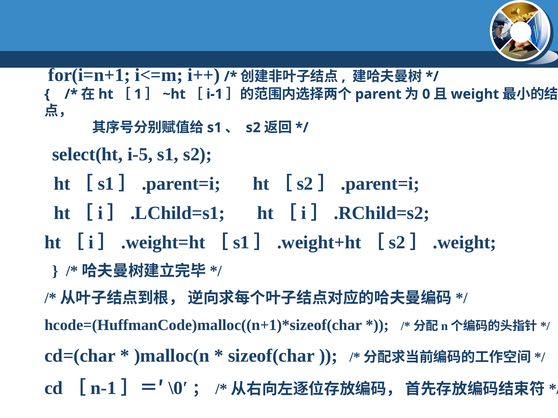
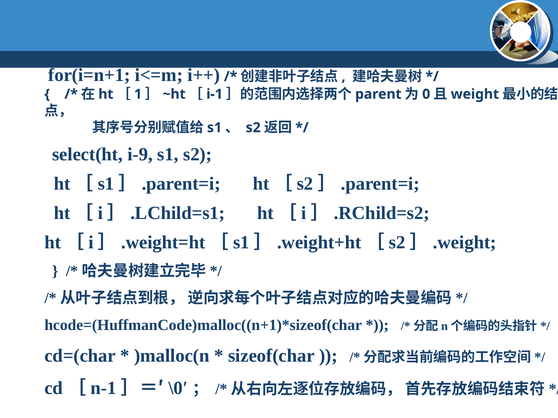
i-5: i-5 -> i-9 (140, 155)
